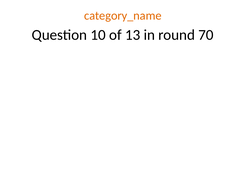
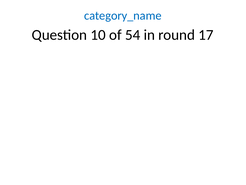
category_name colour: orange -> blue (123, 16)
13: 13 -> 54 (133, 35)
70: 70 -> 17 (206, 35)
